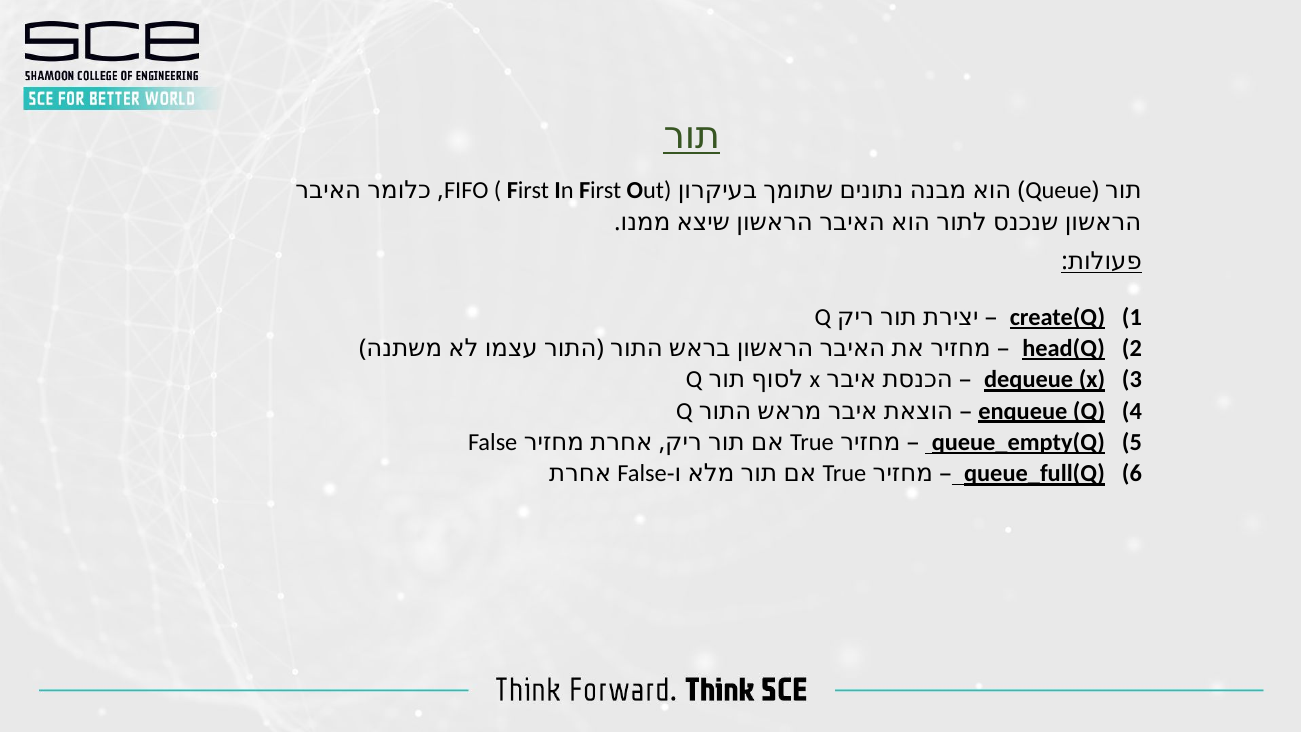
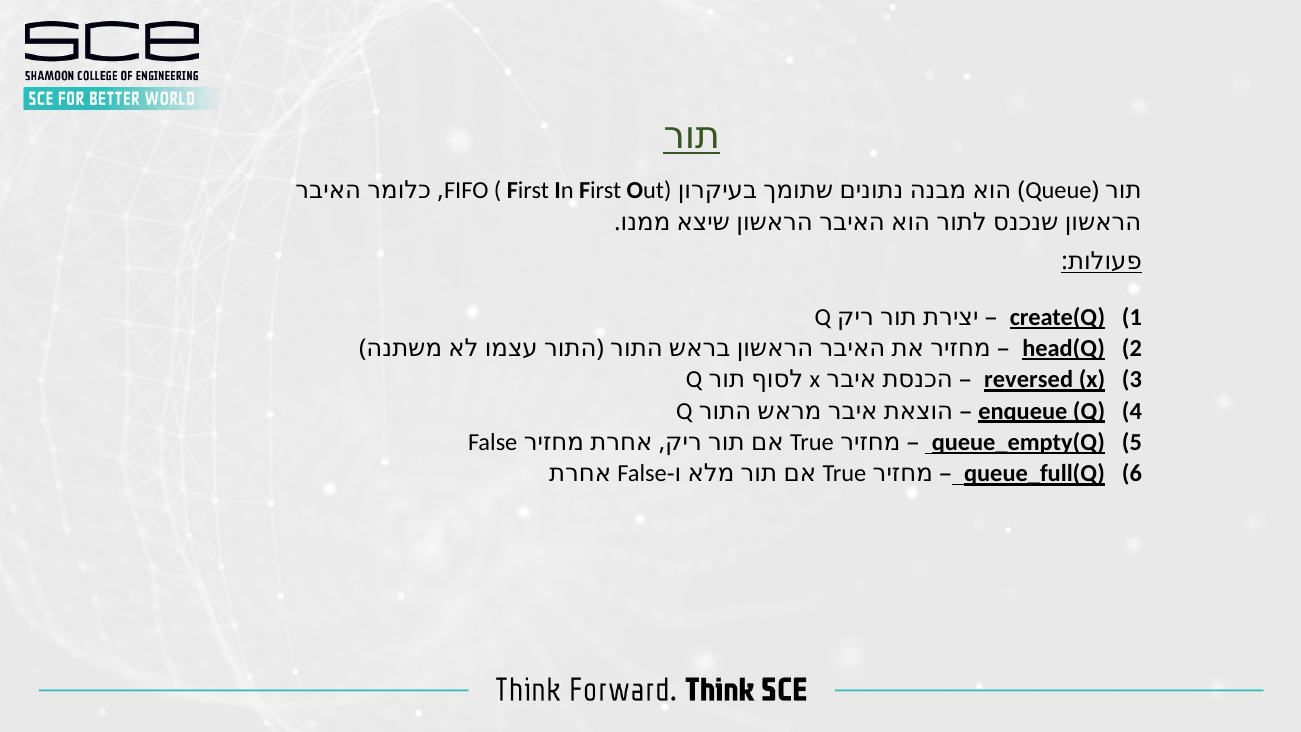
dequeue: dequeue -> reversed (1029, 380)
